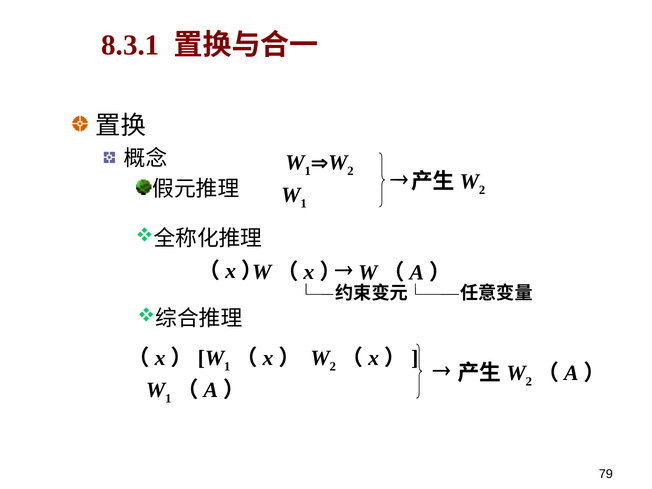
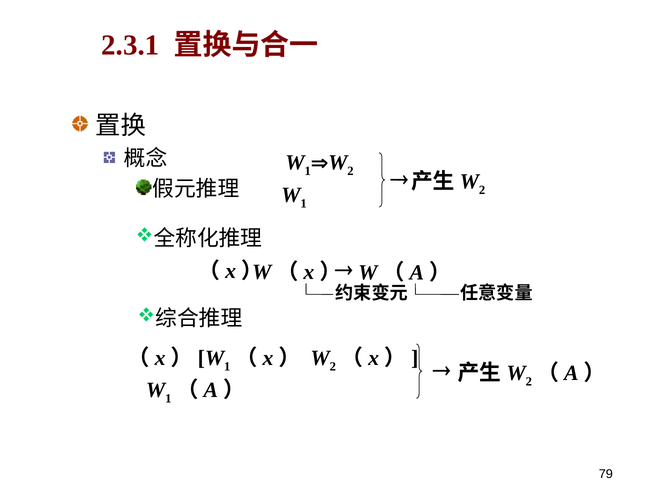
8.3.1: 8.3.1 -> 2.3.1 (130, 45)
